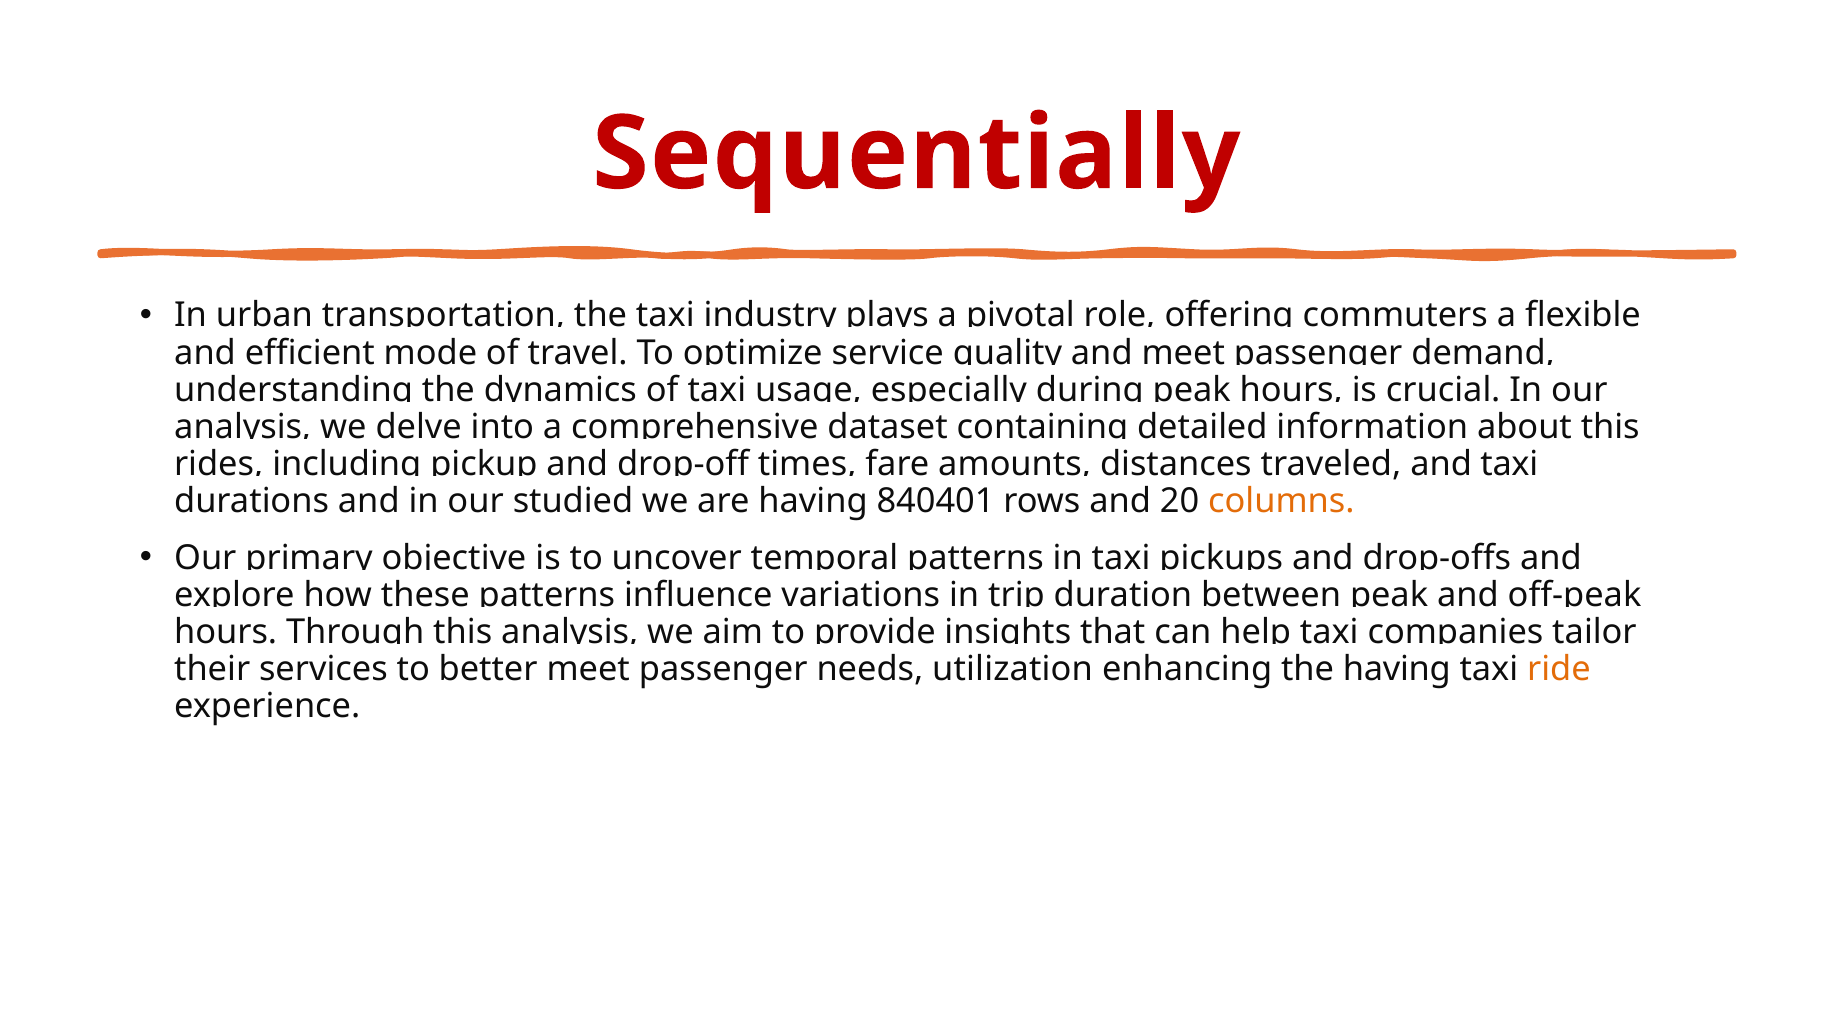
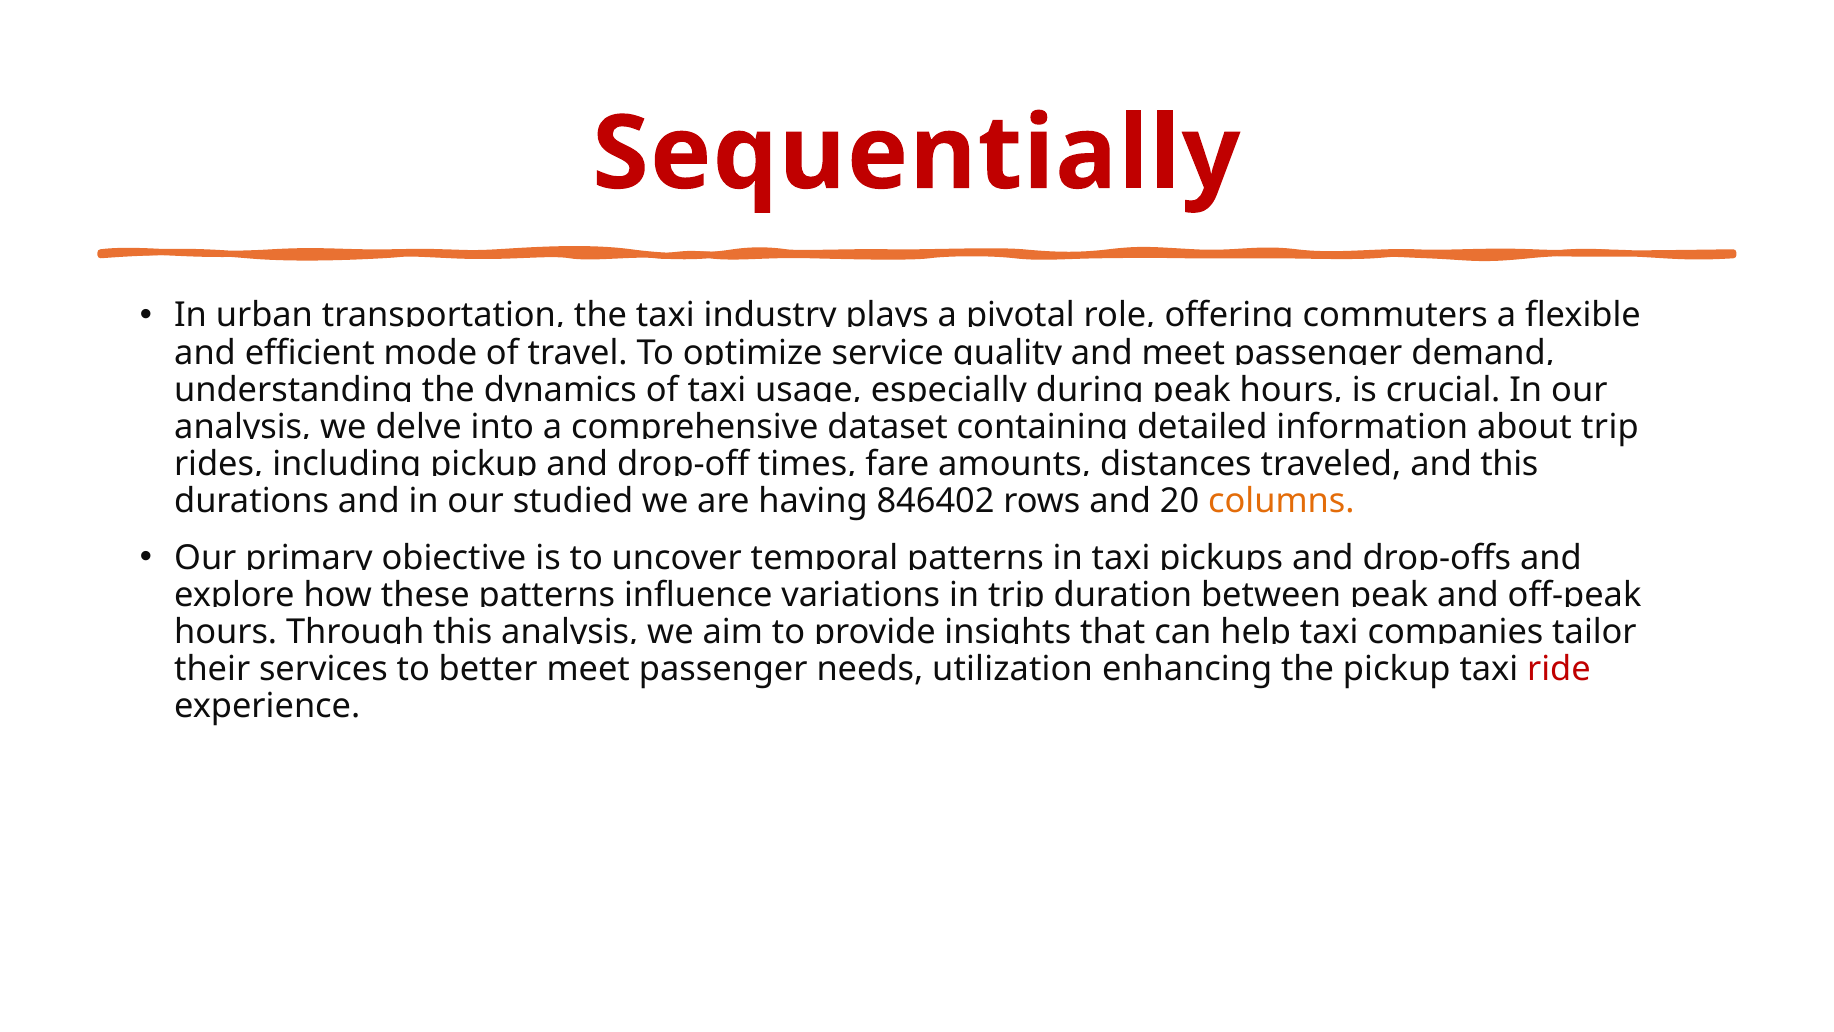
this: this -> trip (1610, 427)
and taxi: taxi -> this (1509, 464)
840401: 840401 -> 846402 (936, 501)
the having: having -> pickup (1397, 669)
ride colour: orange -> red (1559, 669)
